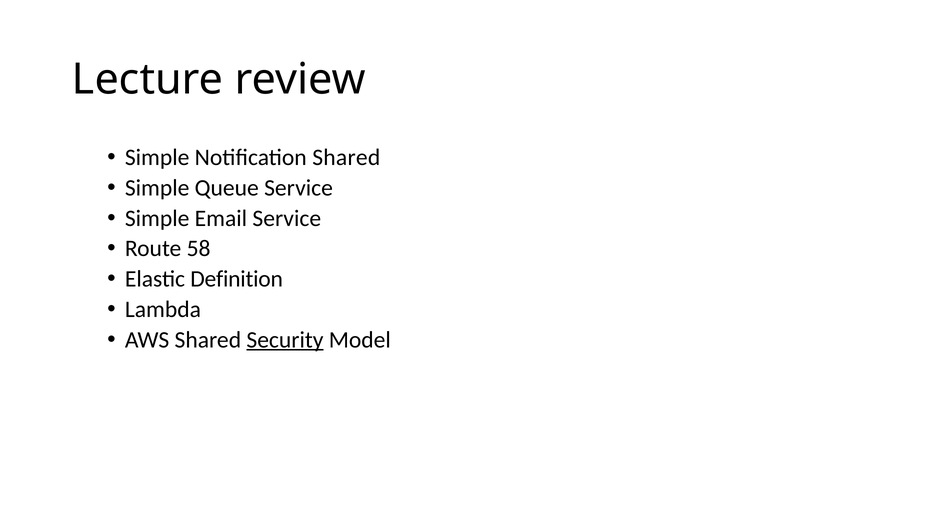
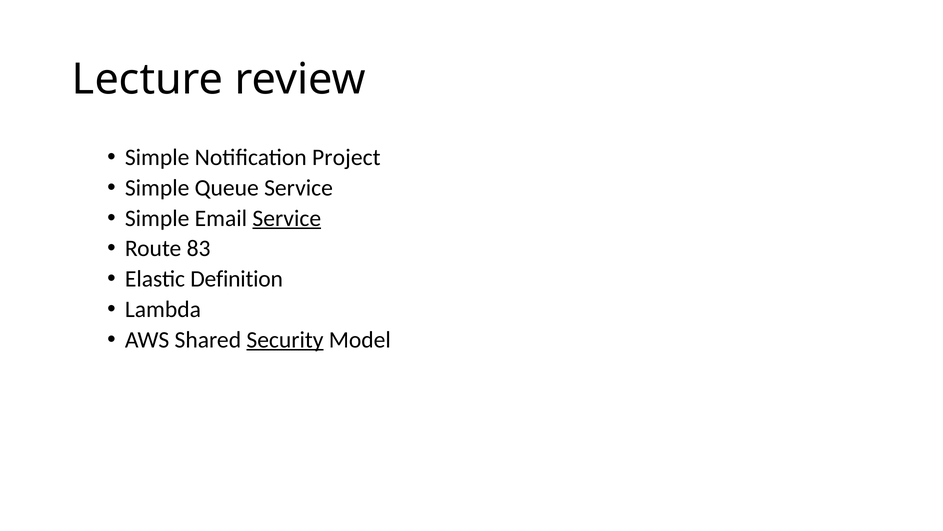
Notification Shared: Shared -> Project (346, 157)
Service underline: none -> present (287, 218)
58: 58 -> 83 (199, 248)
